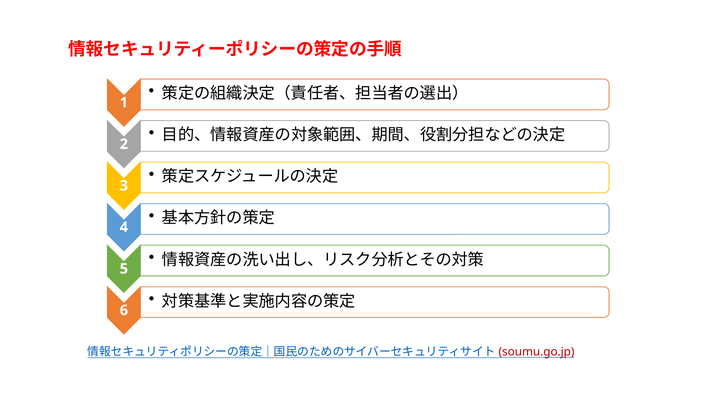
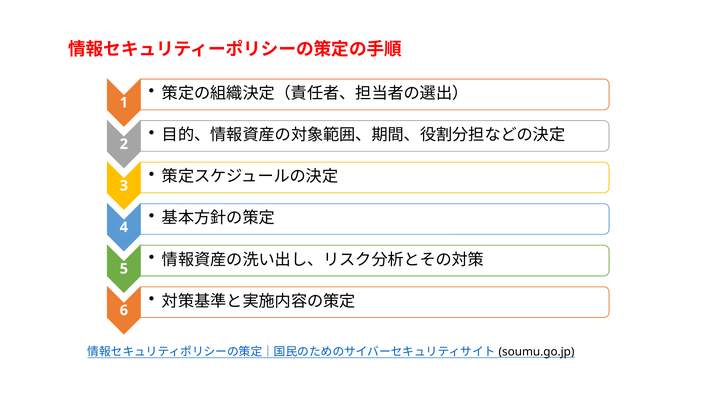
soumu.go.jp colour: red -> black (537, 352)
